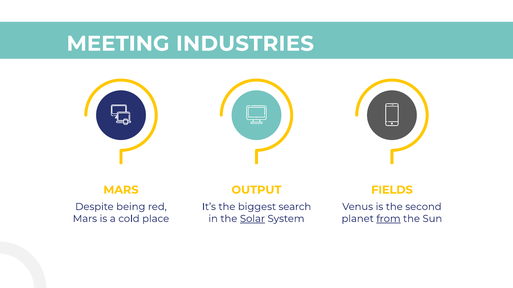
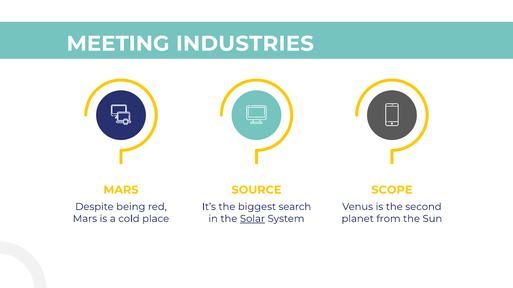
OUTPUT: OUTPUT -> SOURCE (256, 190)
FIELDS: FIELDS -> SCOPE (392, 190)
from underline: present -> none (388, 219)
